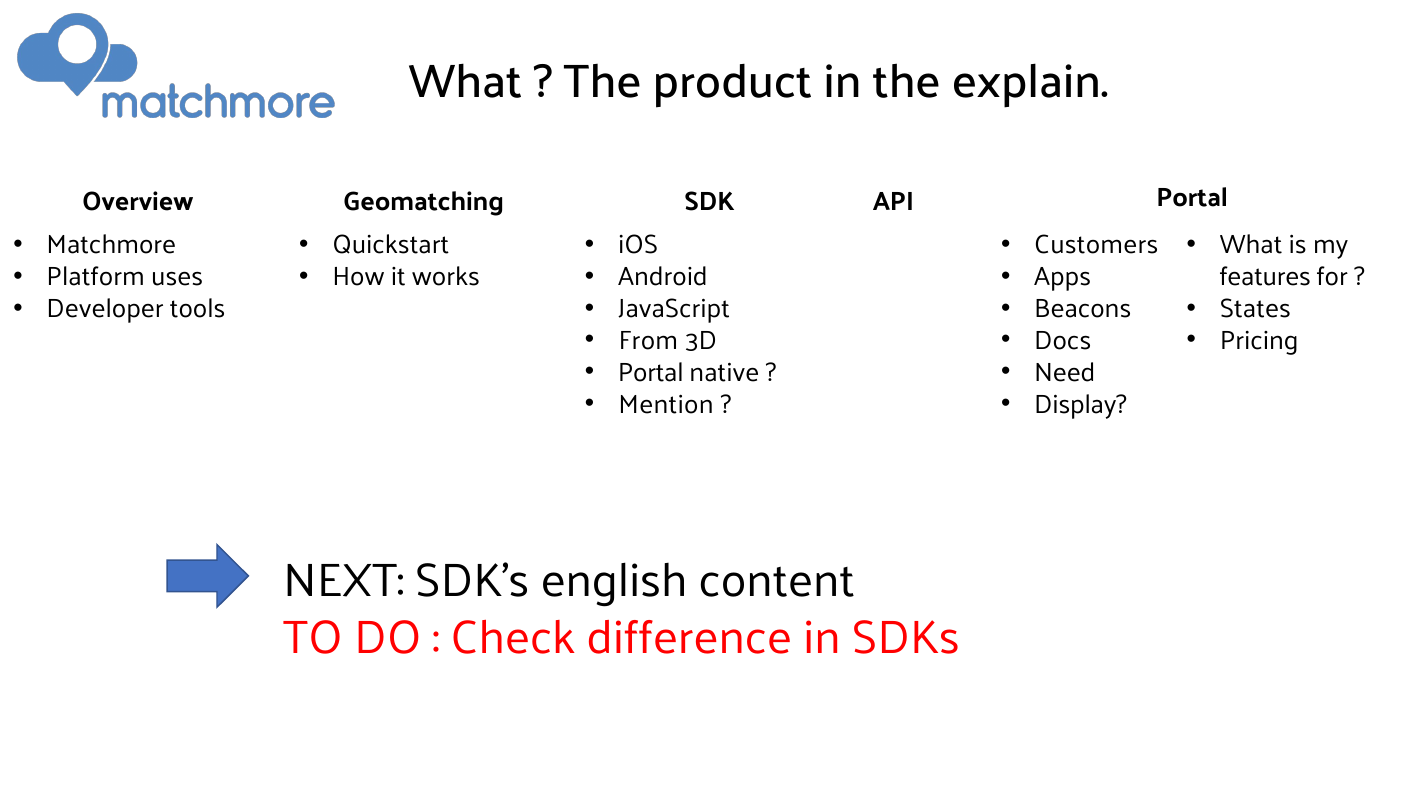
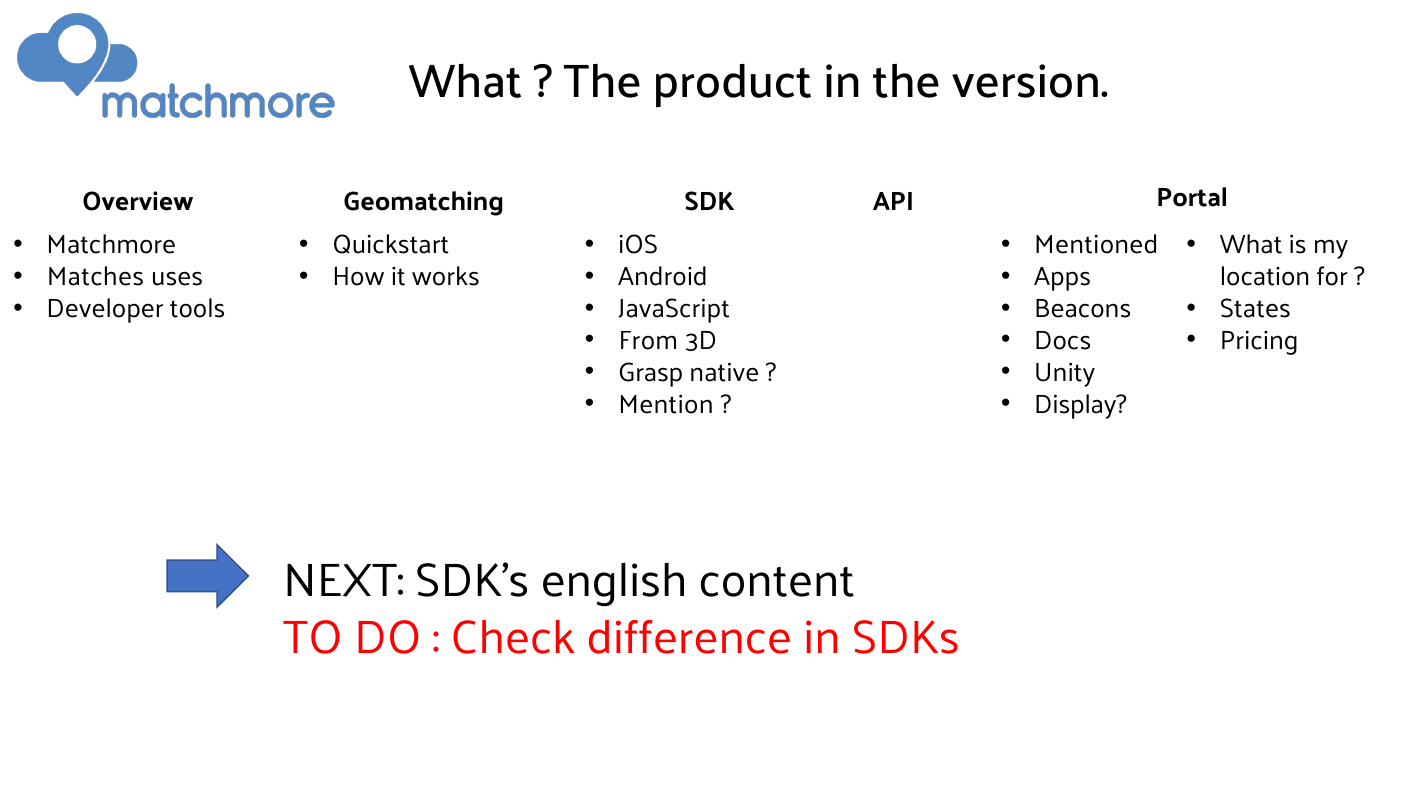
explain: explain -> version (1030, 82)
Customers: Customers -> Mentioned (1096, 245)
Platform: Platform -> Matches (96, 277)
features: features -> location (1265, 277)
Portal: Portal -> Grasp (651, 373)
Need: Need -> Unity (1065, 373)
